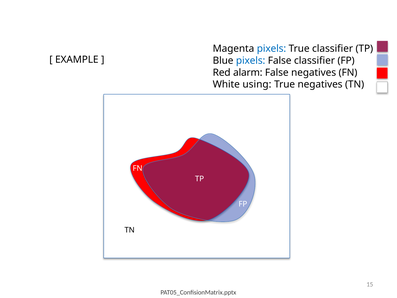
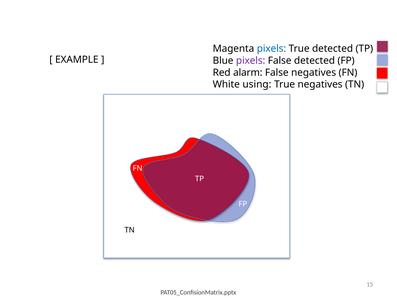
True classifier: classifier -> detected (333, 49)
pixels colour: blue -> purple (251, 61)
False classifier: classifier -> detected (314, 61)
